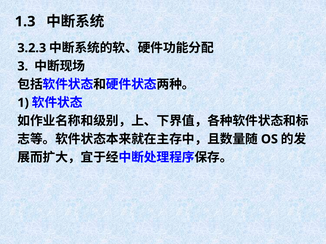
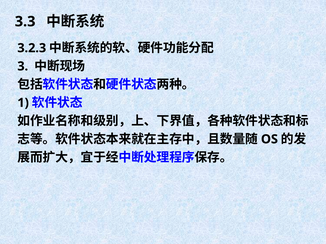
1.3: 1.3 -> 3.3 (25, 22)
